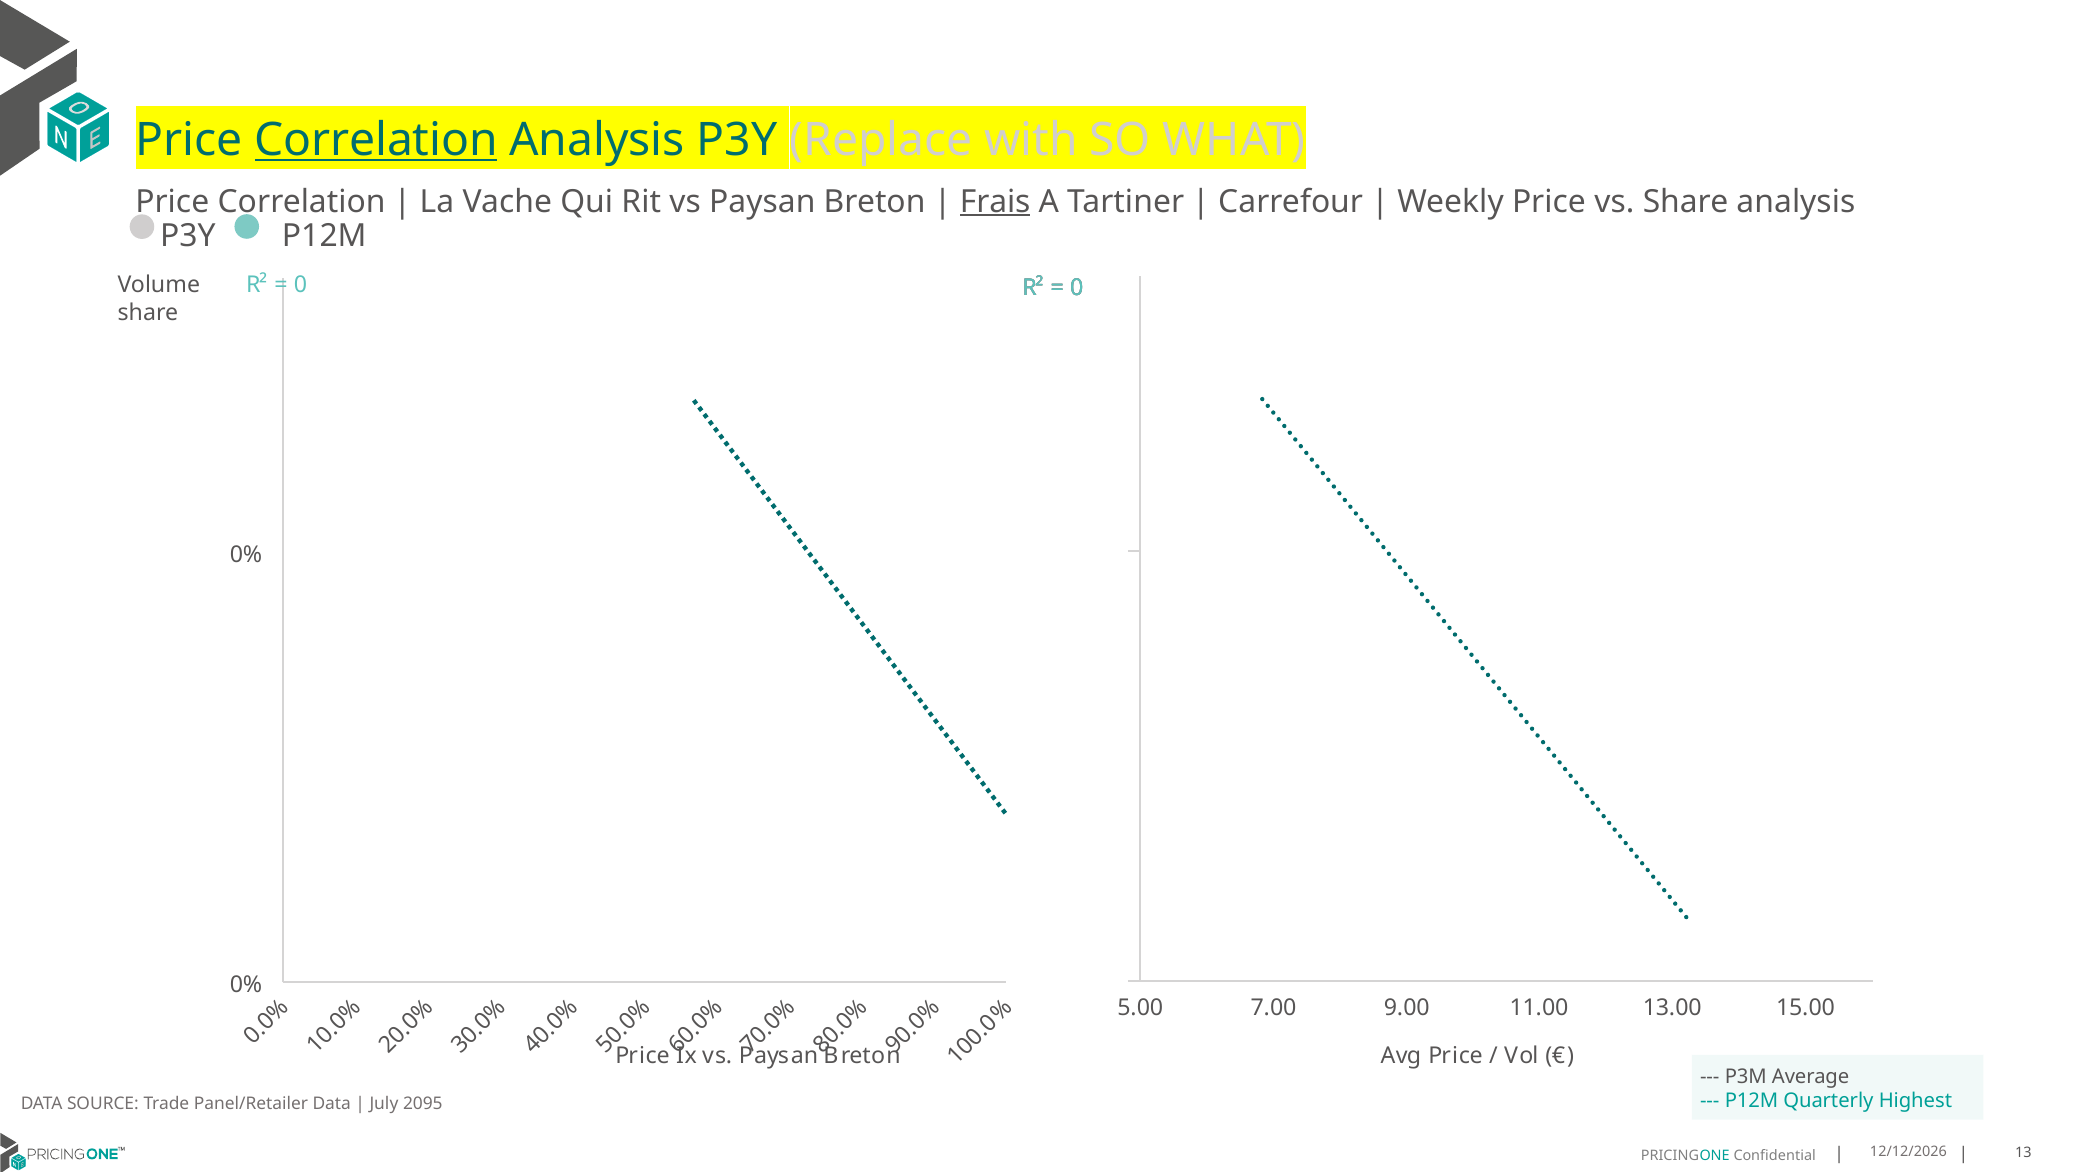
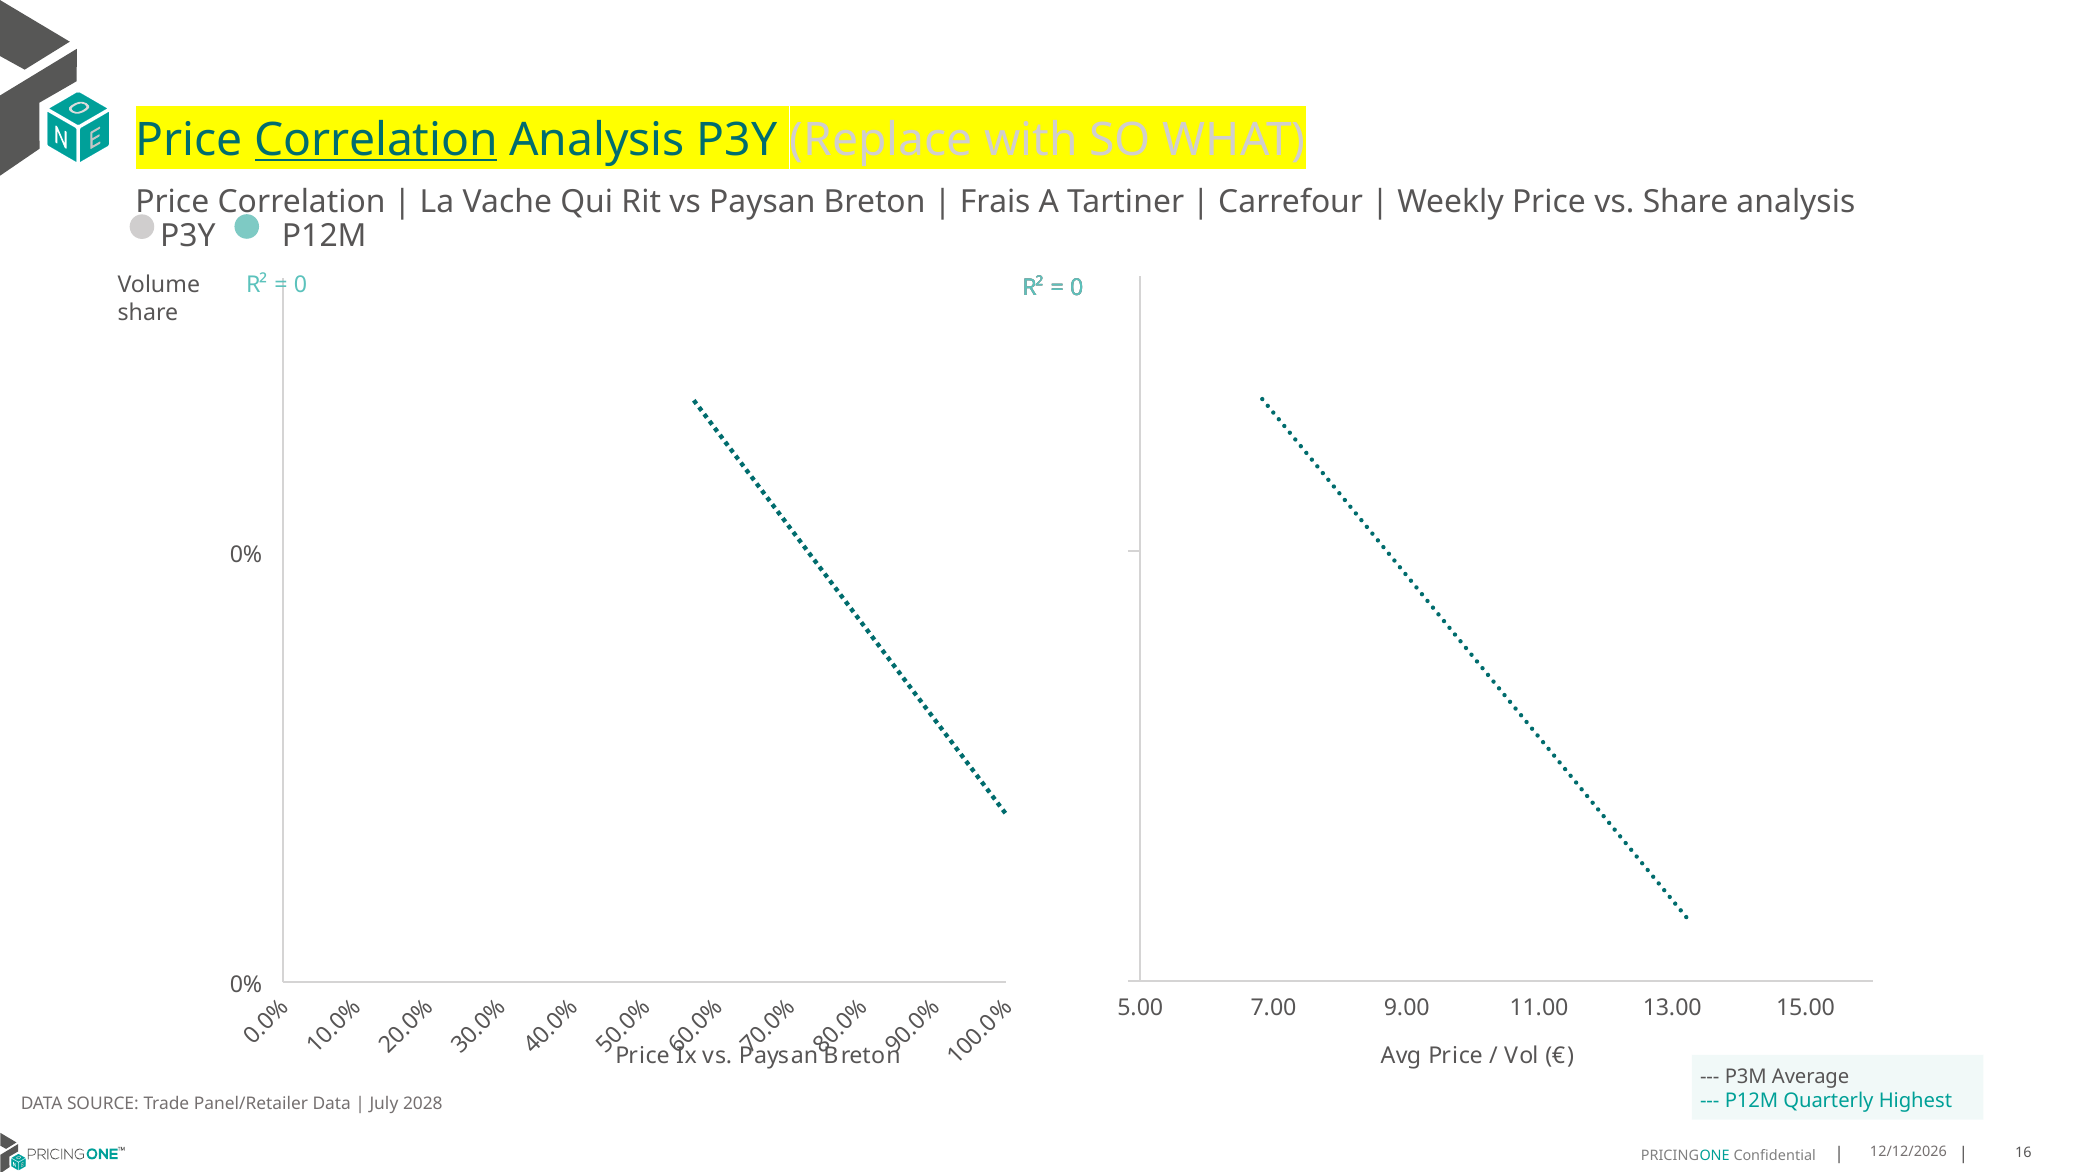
Frais underline: present -> none (995, 202)
2095: 2095 -> 2028 (423, 1104)
13: 13 -> 16 (2023, 1152)
